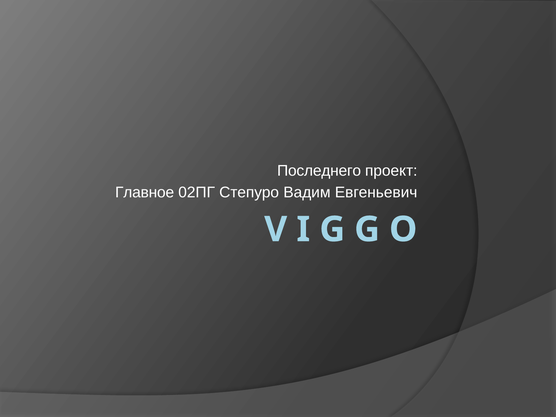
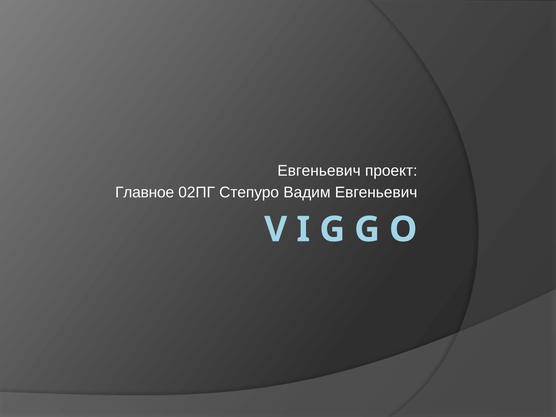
Последнего: Последнего -> Евгеньевич (319, 171)
